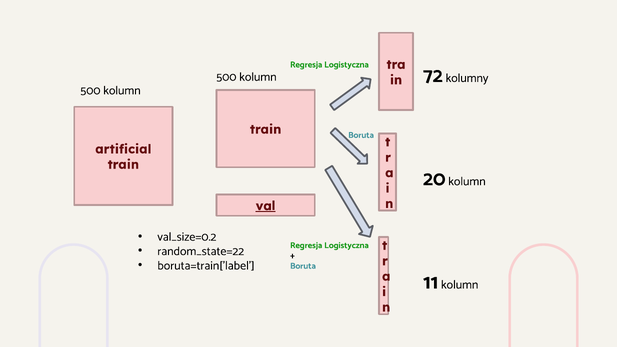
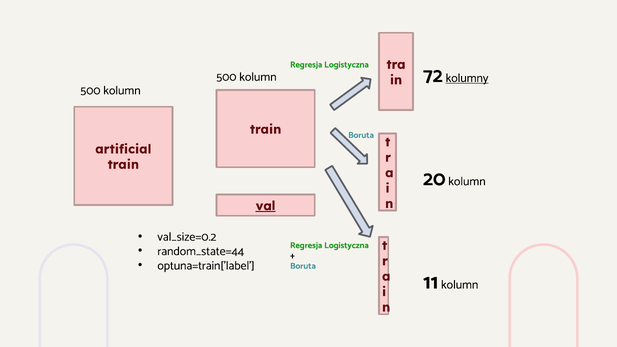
kolumny underline: none -> present (467, 78)
random_state=22: random_state=22 -> random_state=44 (201, 251)
boruta=train[’label: boruta=train[’label -> optuna=train[’label (206, 266)
